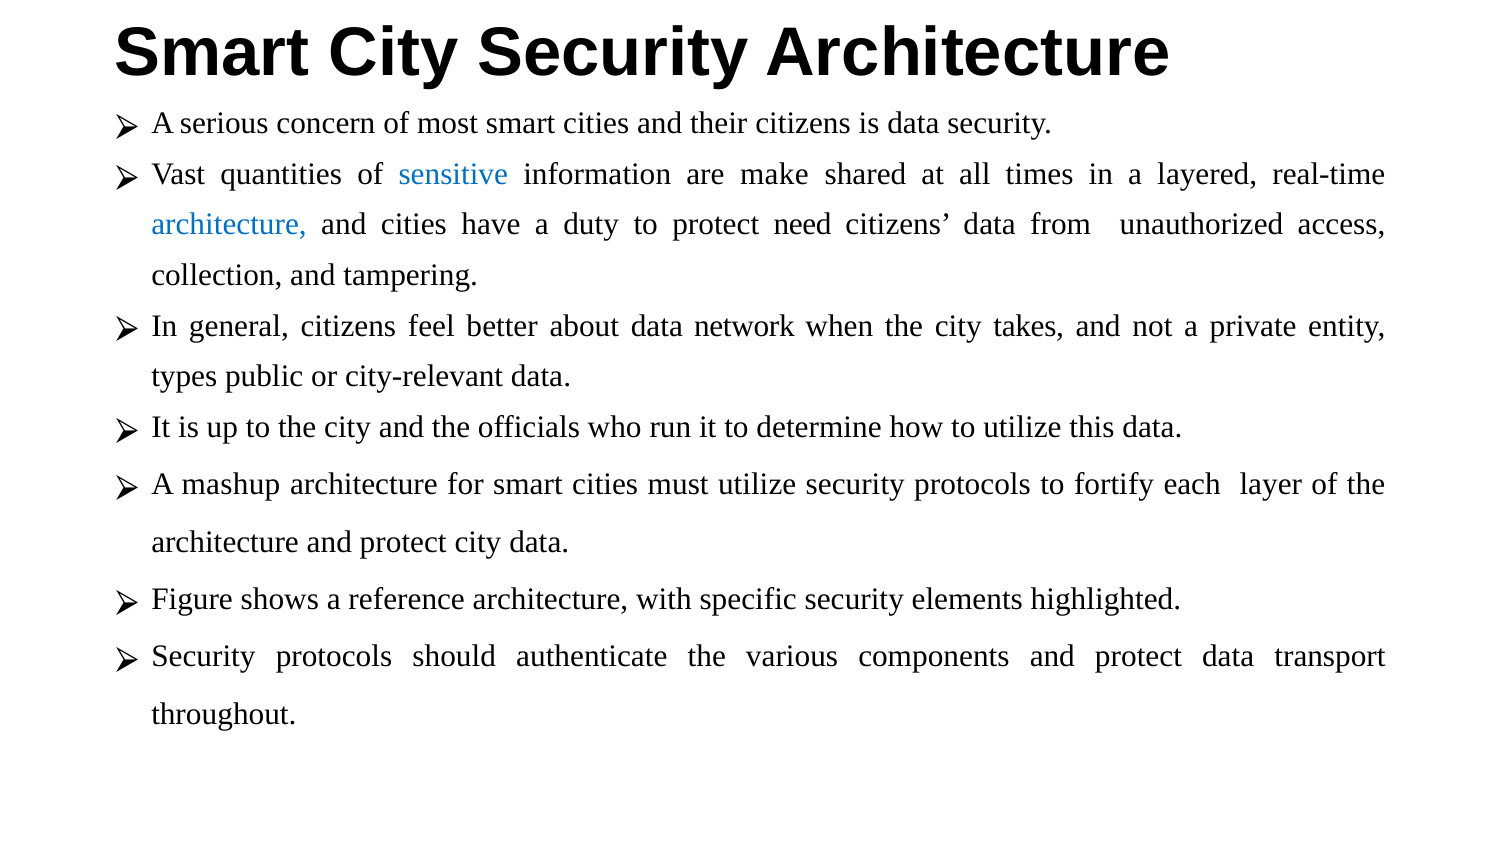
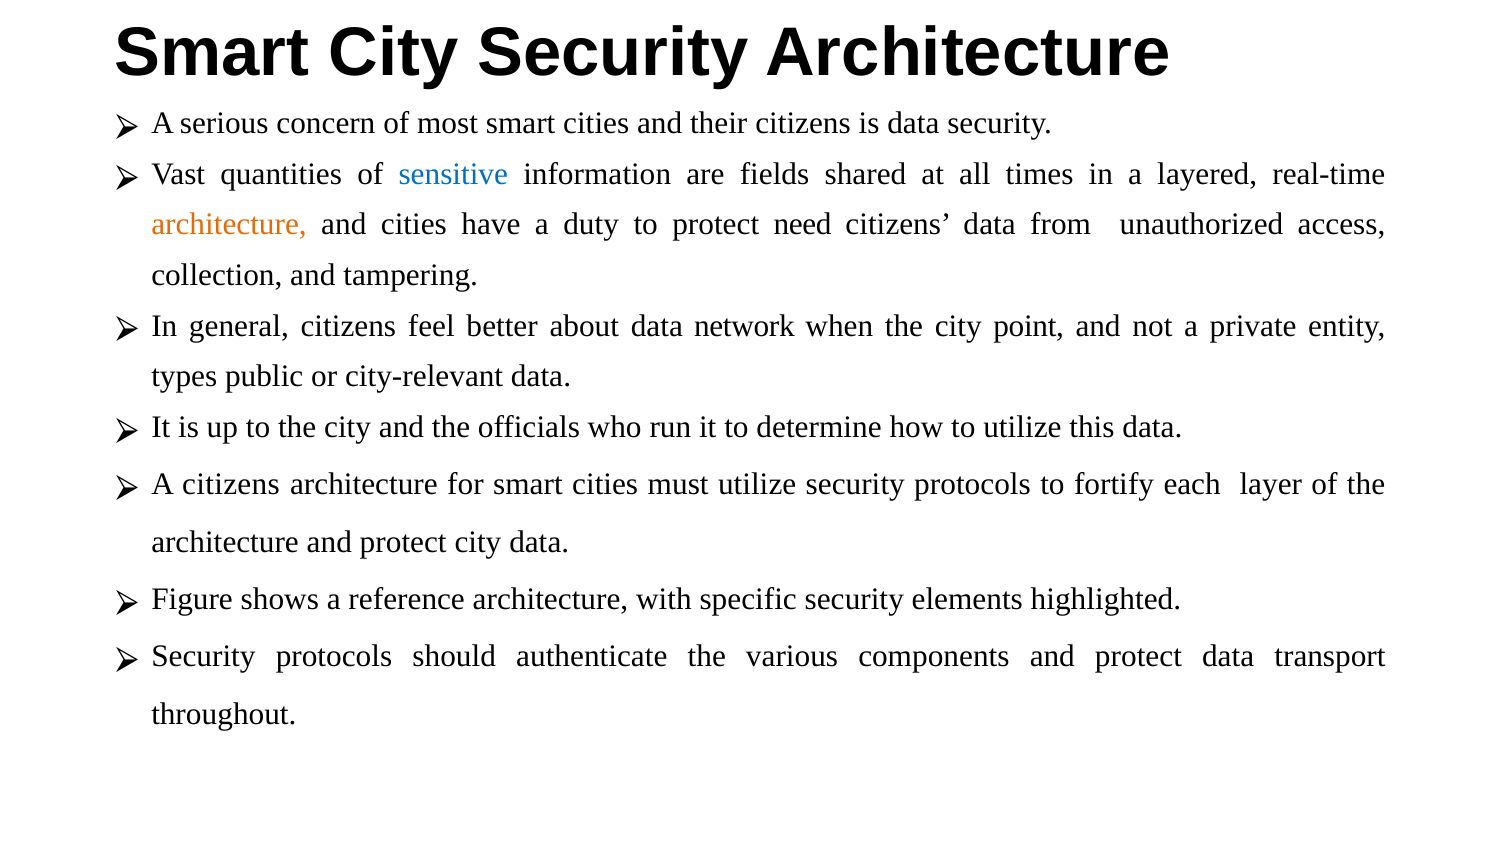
make: make -> fields (775, 174)
architecture colour: blue -> orange (229, 225)
takes: takes -> point (1029, 326)
A mashup: mashup -> citizens (231, 485)
